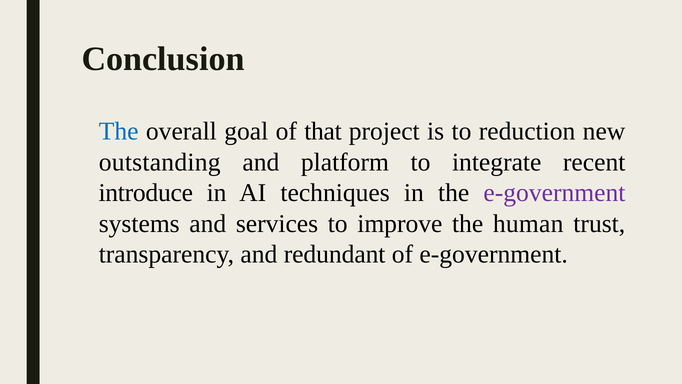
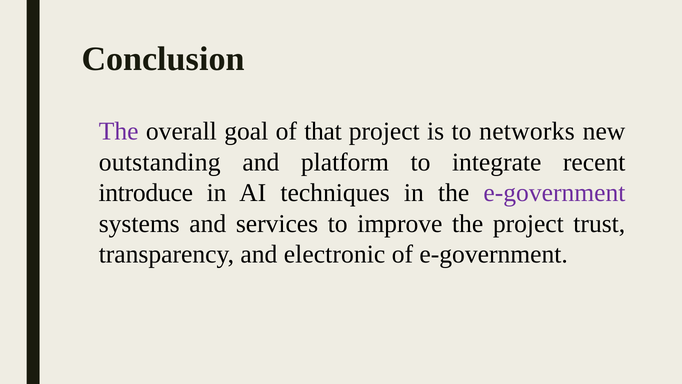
The colour: blue -> purple (119, 131)
reduction: reduction -> networks (527, 131)
the human: human -> project (528, 223)
redundant: redundant -> electronic (335, 254)
